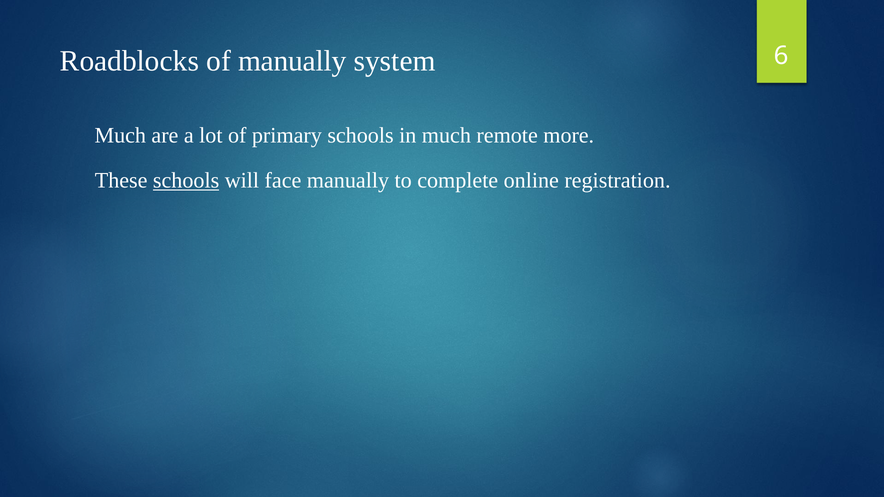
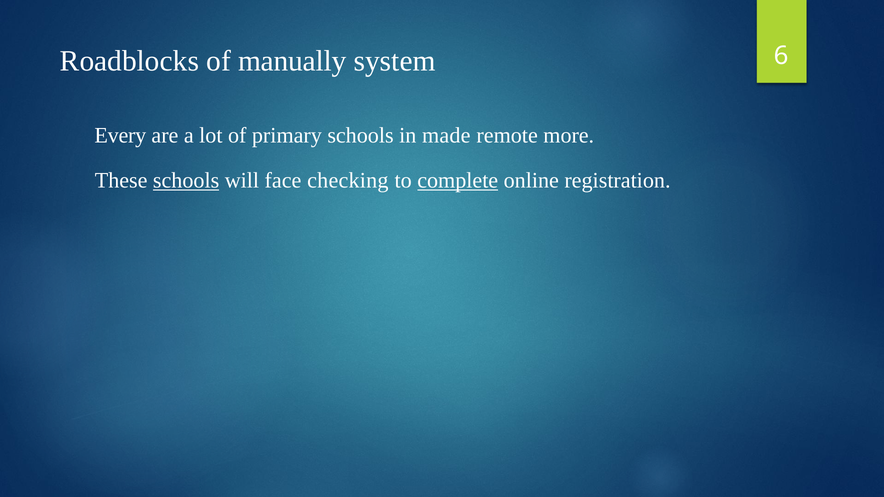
Much: Much -> Every (120, 135)
in much: much -> made (446, 135)
face manually: manually -> checking (348, 181)
complete underline: none -> present (458, 181)
